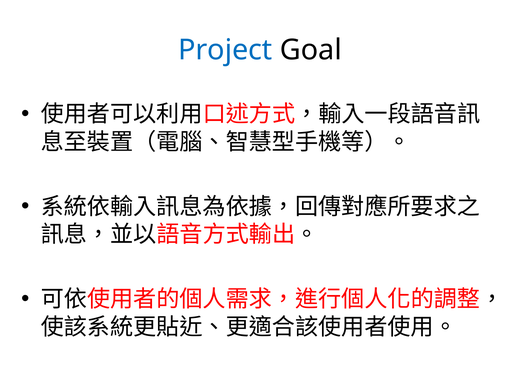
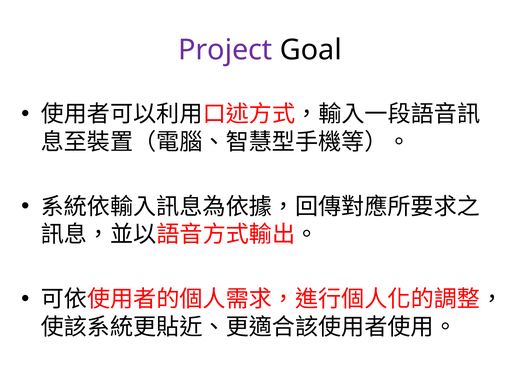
Project colour: blue -> purple (225, 50)
